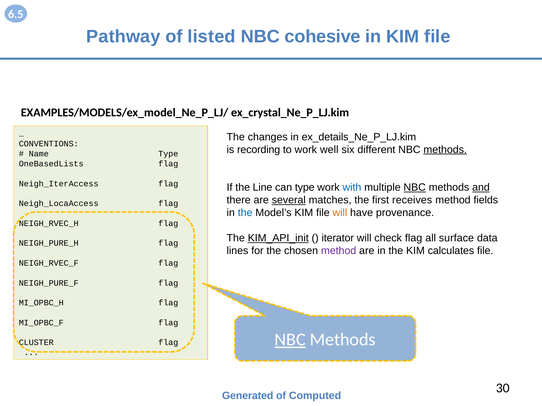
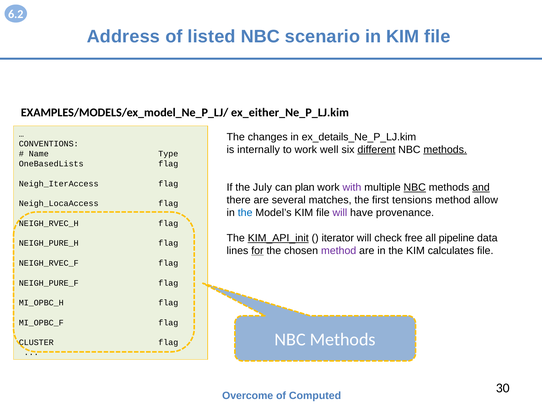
6.5: 6.5 -> 6.2 (16, 14)
Pathway: Pathway -> Address (123, 36)
cohesive: cohesive -> scenario (322, 36)
ex_crystal_Ne_P_LJ.kim: ex_crystal_Ne_P_LJ.kim -> ex_either_Ne_P_LJ.kim (290, 113)
recording: recording -> internally (259, 150)
different underline: none -> present (376, 150)
Line: Line -> July (262, 188)
can type: type -> plan (305, 188)
with colour: blue -> purple (352, 188)
several underline: present -> none (289, 200)
receives: receives -> tensions (412, 200)
fields: fields -> allow (486, 200)
will colour: orange -> purple (340, 213)
check flag: flag -> free (414, 238)
surface: surface -> pipeline (457, 238)
for underline: none -> present (257, 251)
NBC underline: present -> none (290, 340)
Generated: Generated -> Overcome (248, 396)
